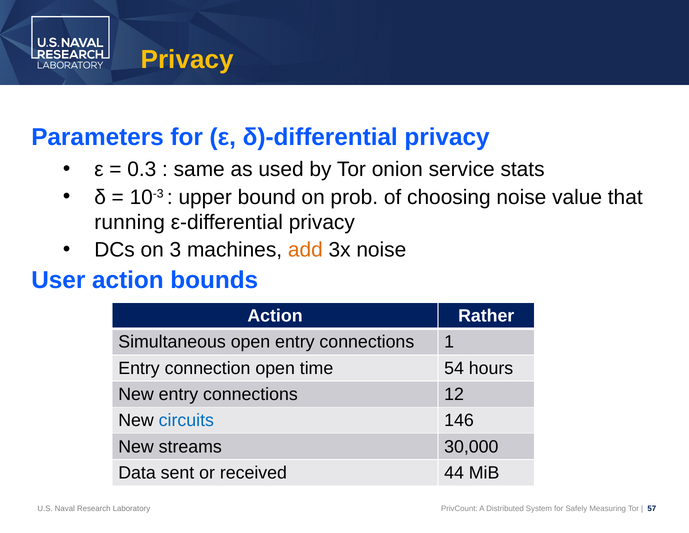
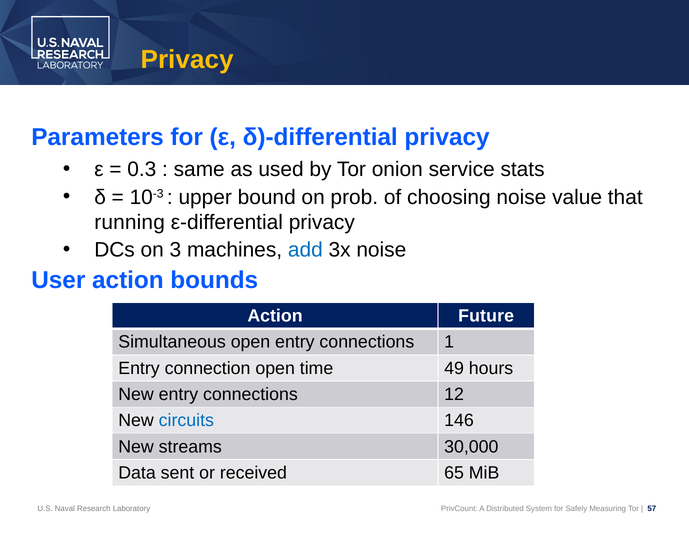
add colour: orange -> blue (305, 250)
Rather: Rather -> Future (486, 316)
54: 54 -> 49 (454, 368)
44: 44 -> 65 (454, 472)
